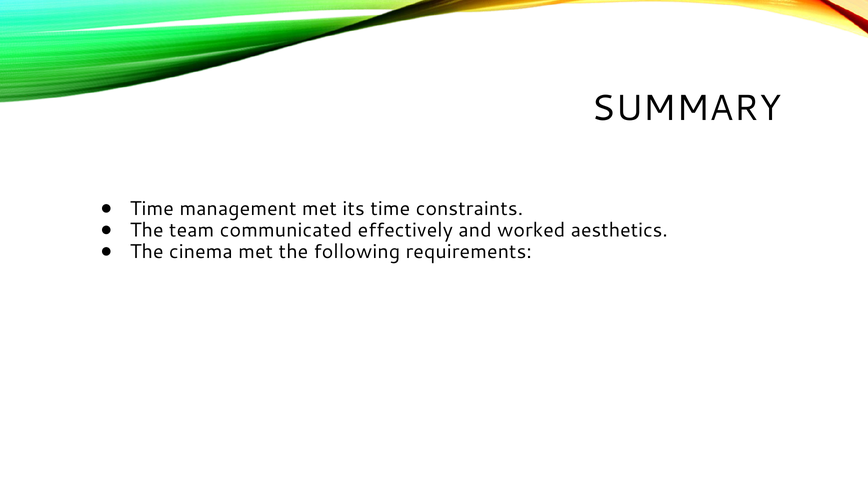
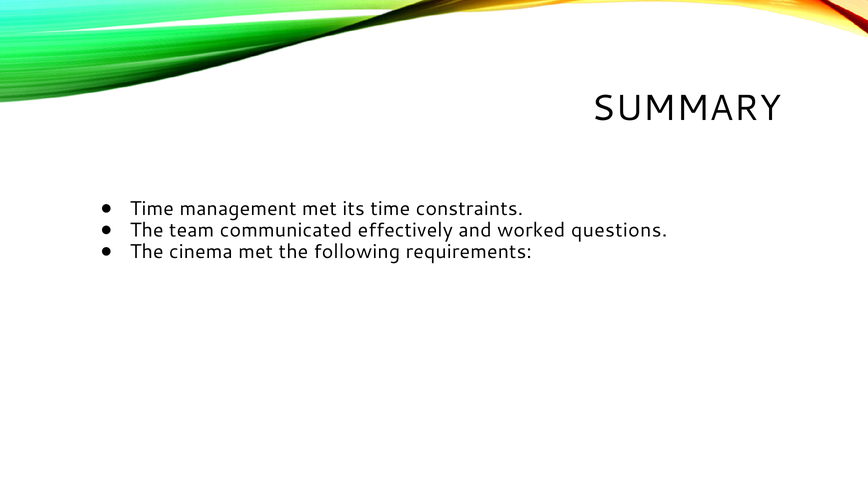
aesthetics: aesthetics -> questions (619, 230)
